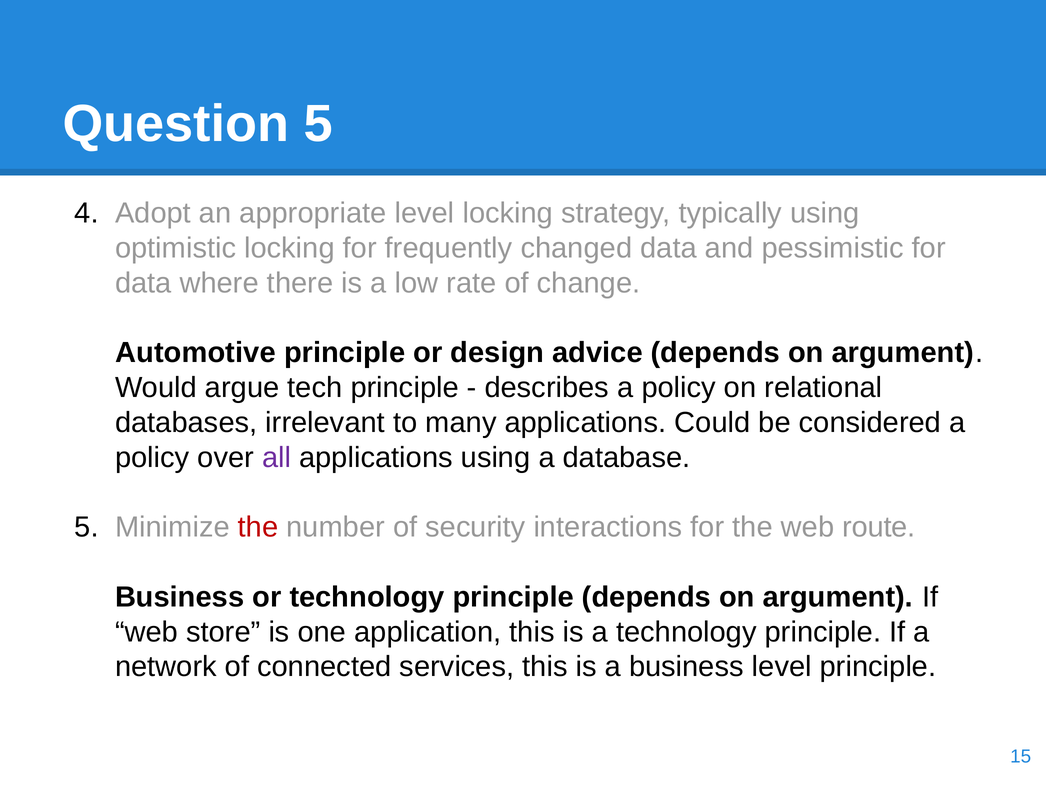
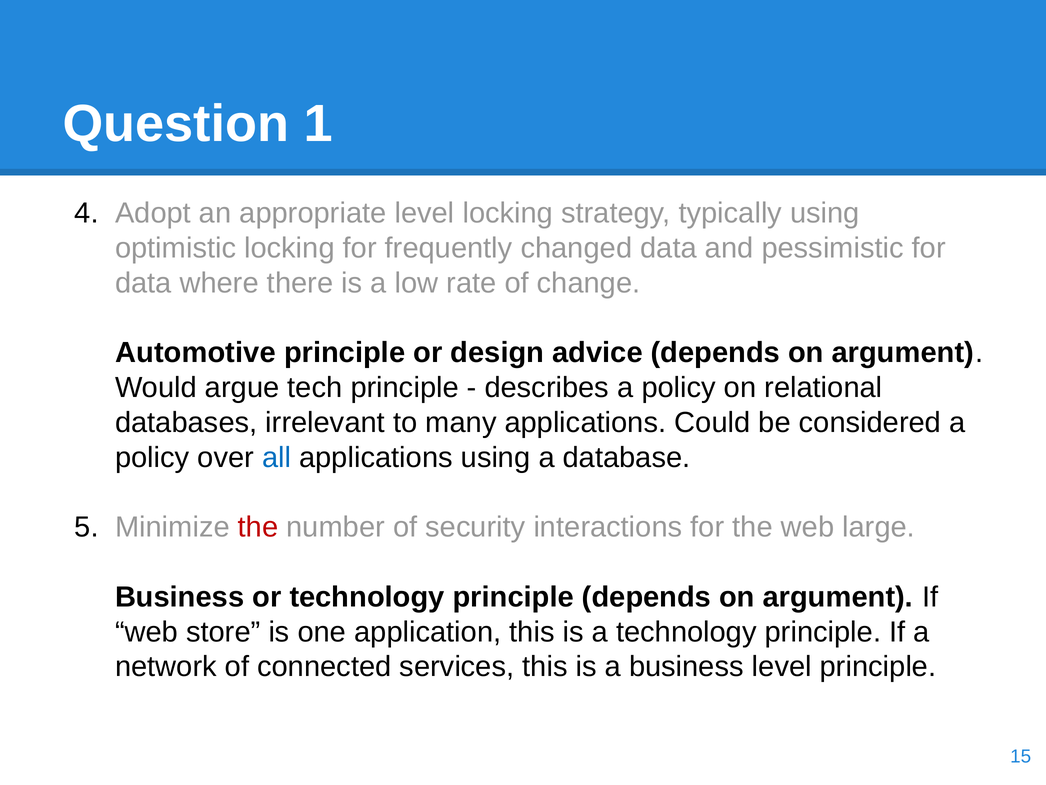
Question 5: 5 -> 1 (318, 124)
all colour: purple -> blue (277, 457)
route: route -> large (879, 527)
